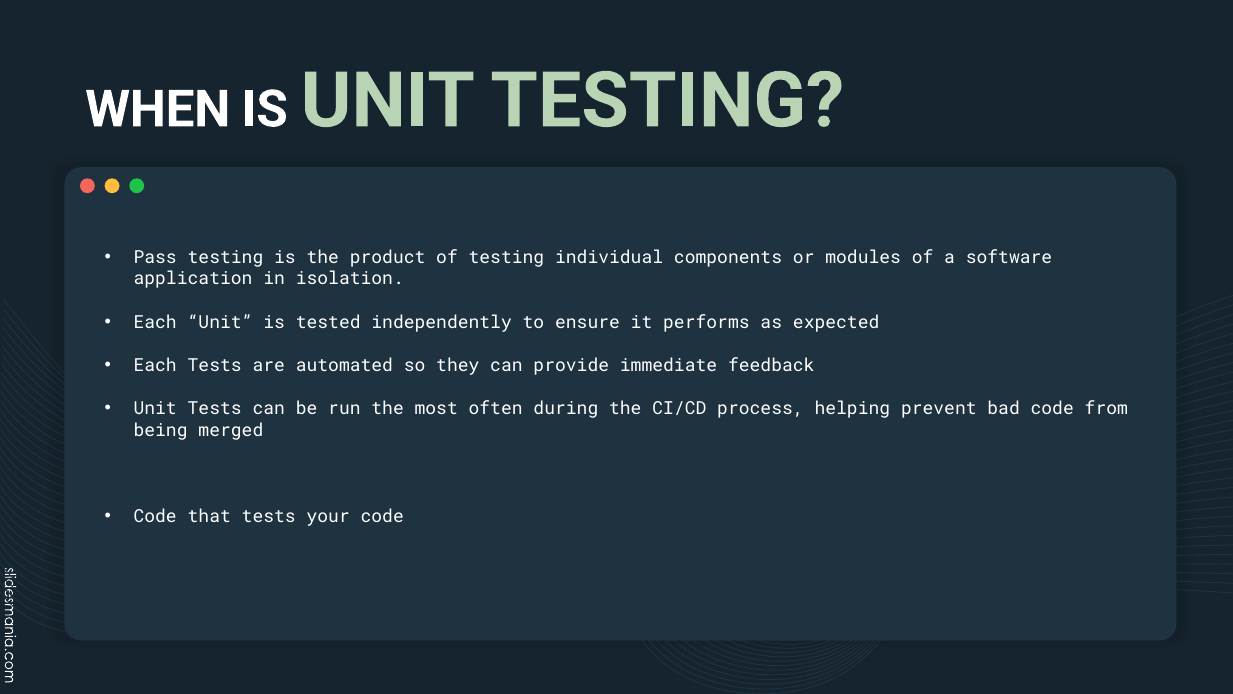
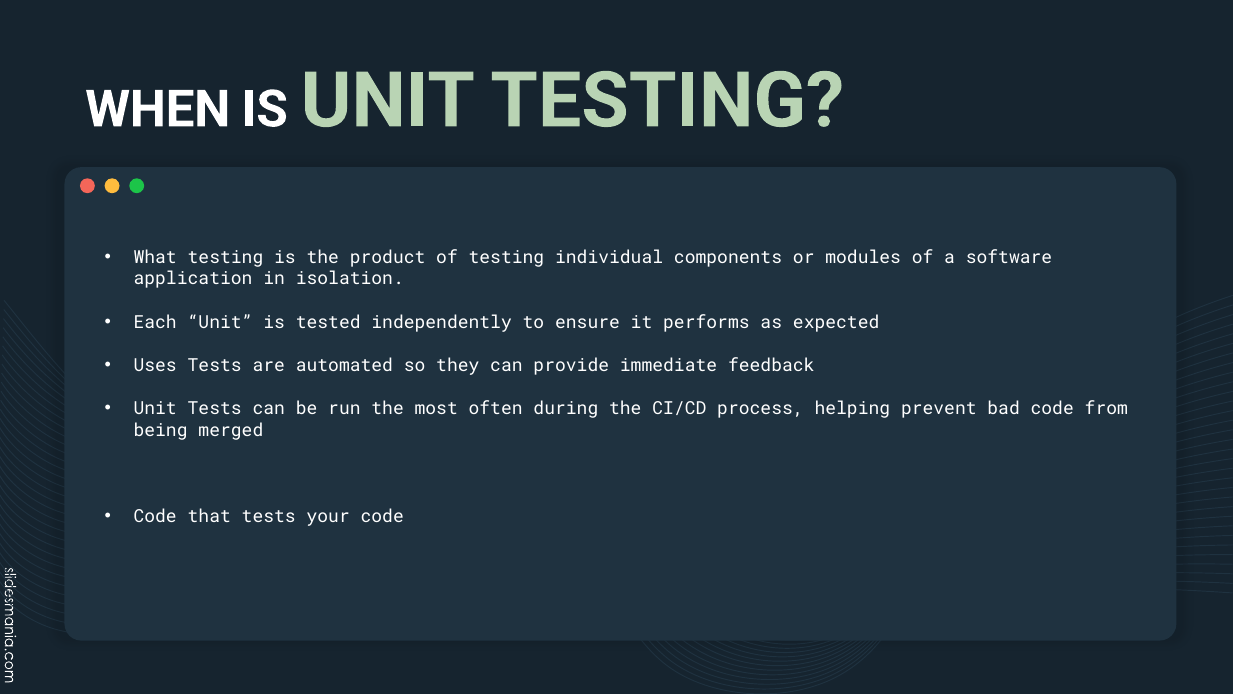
Pass: Pass -> What (155, 257)
Each: Each -> Uses (155, 365)
